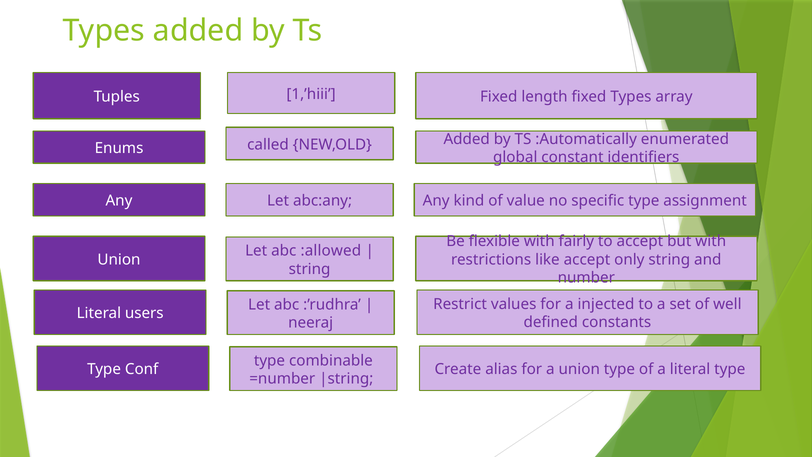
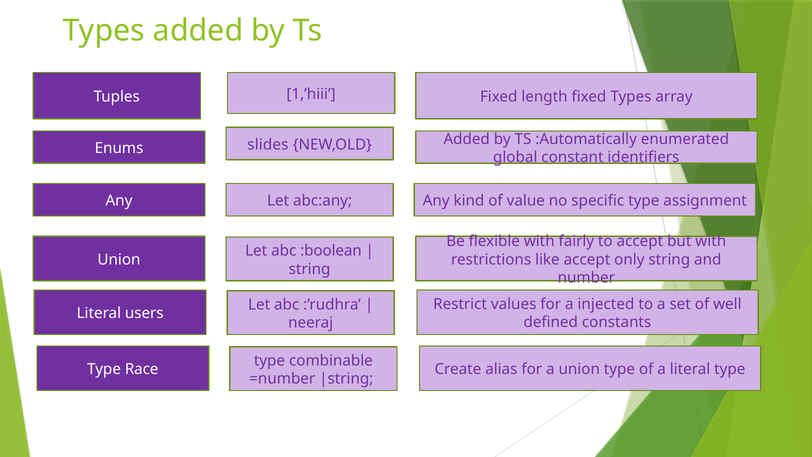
called: called -> slides (268, 145)
:allowed: :allowed -> :boolean (331, 251)
Conf: Conf -> Race (142, 369)
